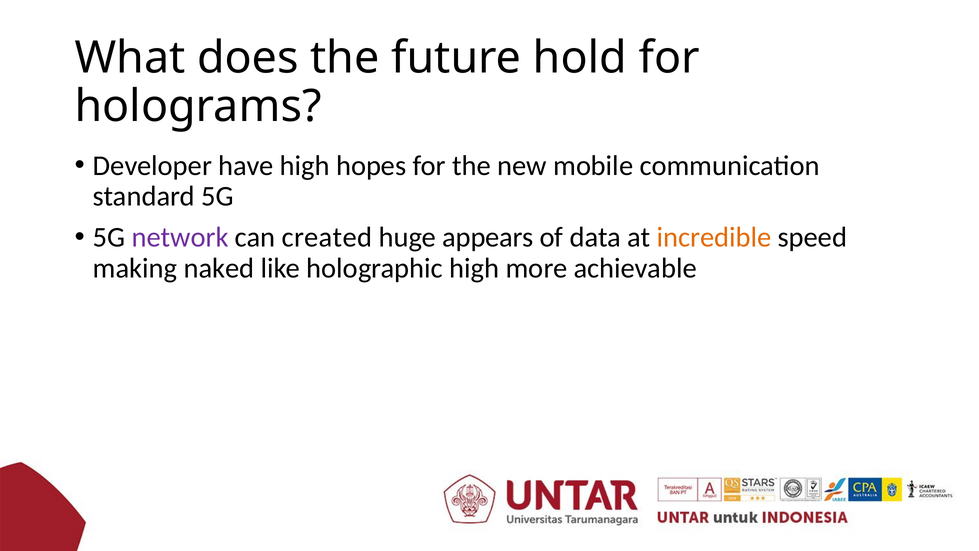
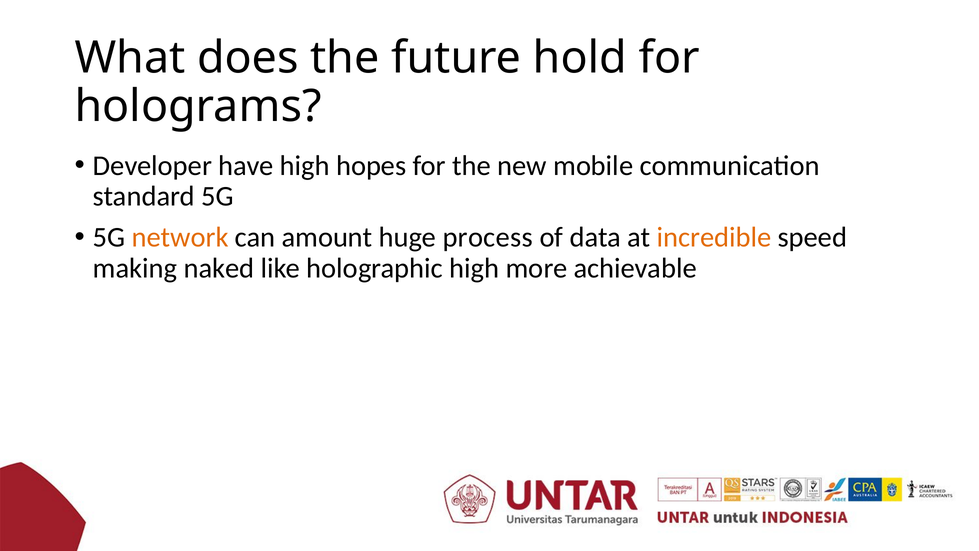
network colour: purple -> orange (180, 237)
created: created -> amount (327, 237)
appears: appears -> process (488, 237)
